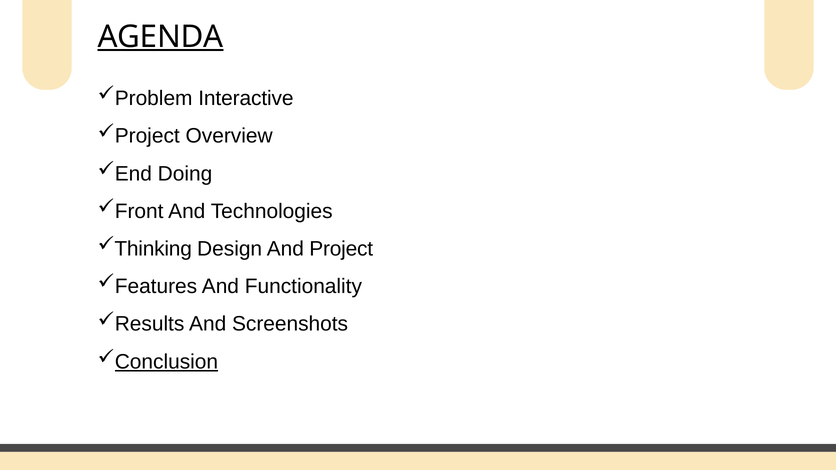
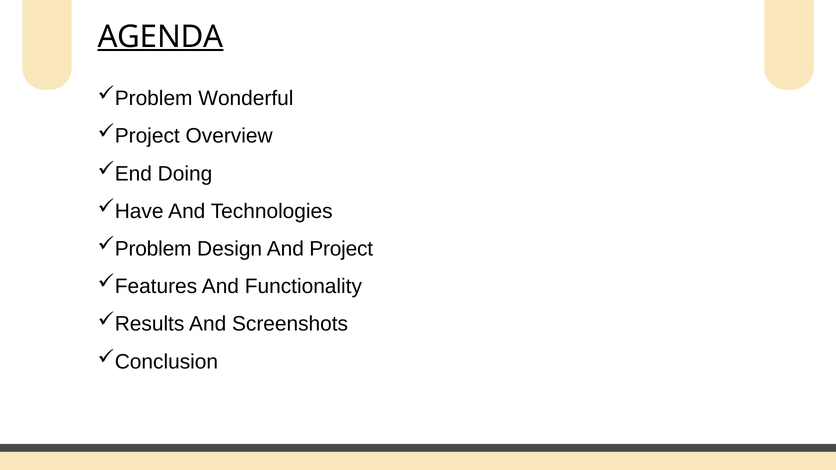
Interactive: Interactive -> Wonderful (246, 99)
Front: Front -> Have (139, 211)
Thinking: Thinking -> Problem (153, 249)
Conclusion underline: present -> none (166, 362)
